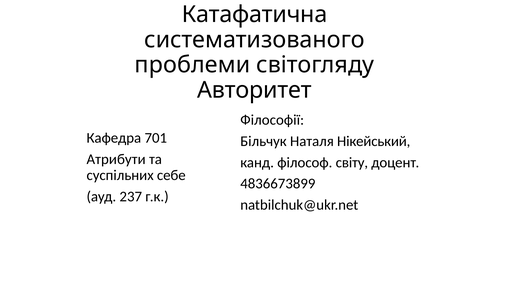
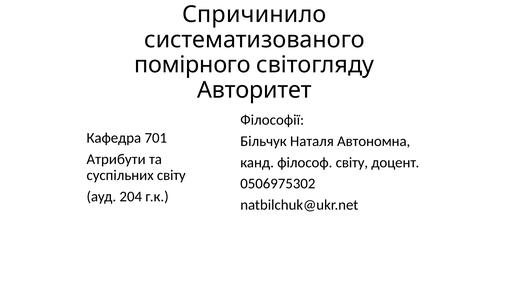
Катафатична: Катафатична -> Спричинило (254, 15)
проблеми: проблеми -> помірного (193, 65)
Нікейський: Нікейський -> Автономна (374, 141)
суспільних себе: себе -> світу (171, 175)
4836673899: 4836673899 -> 0506975302 (278, 184)
237: 237 -> 204 (131, 197)
